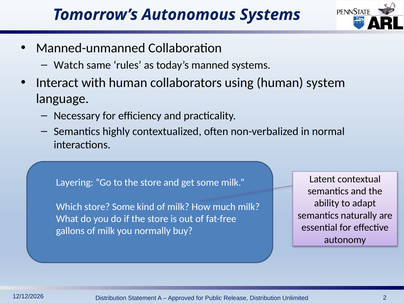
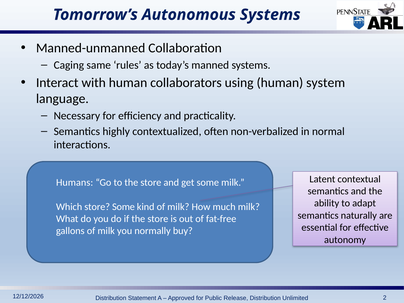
Watch: Watch -> Caging (69, 65)
Layering: Layering -> Humans (75, 182)
